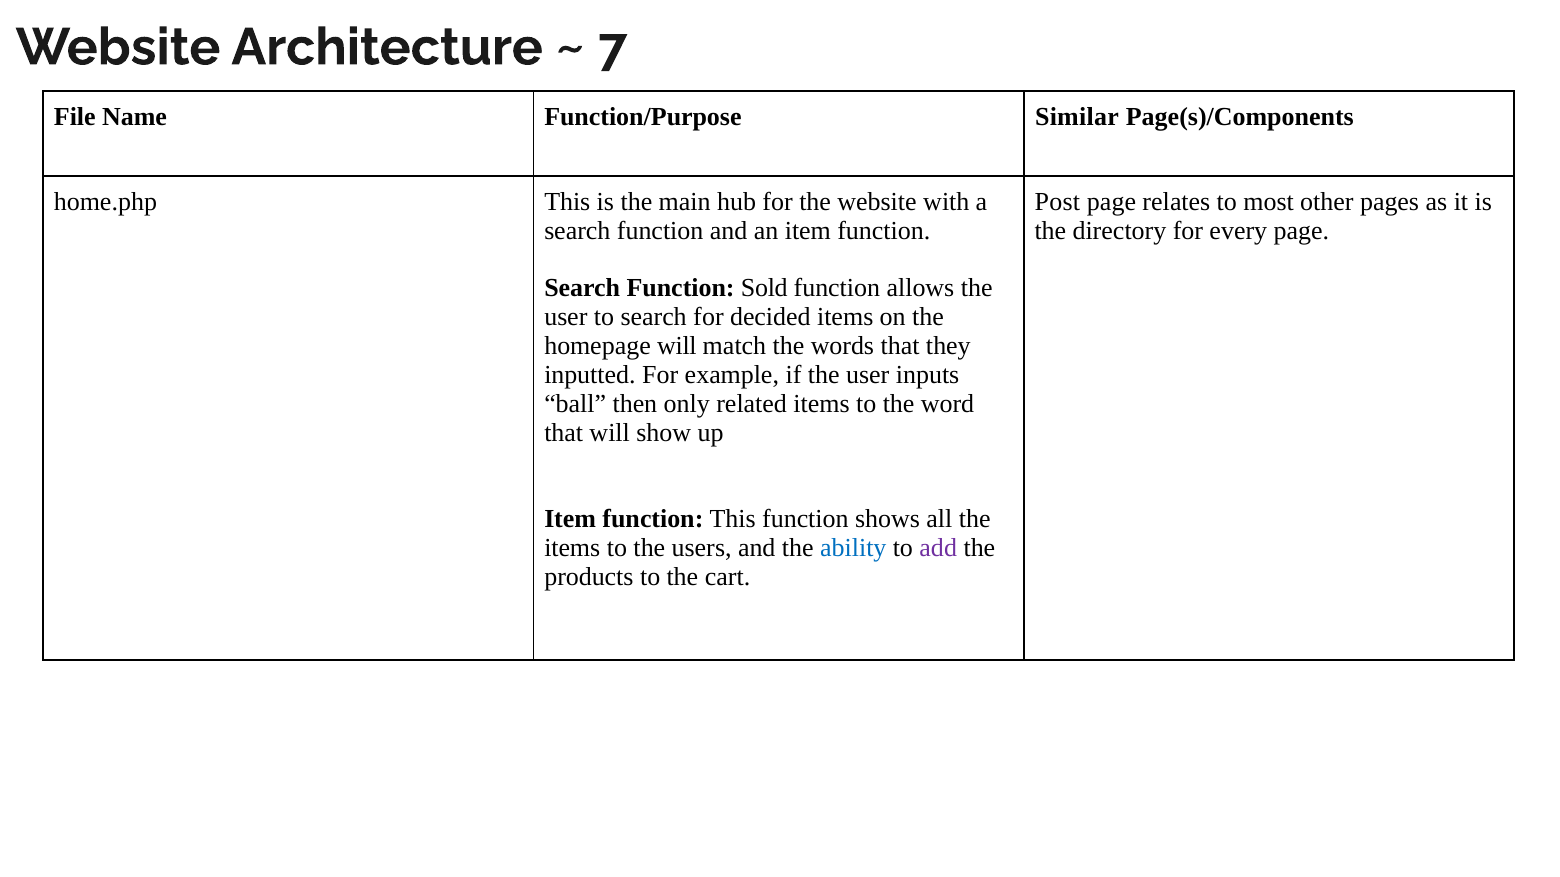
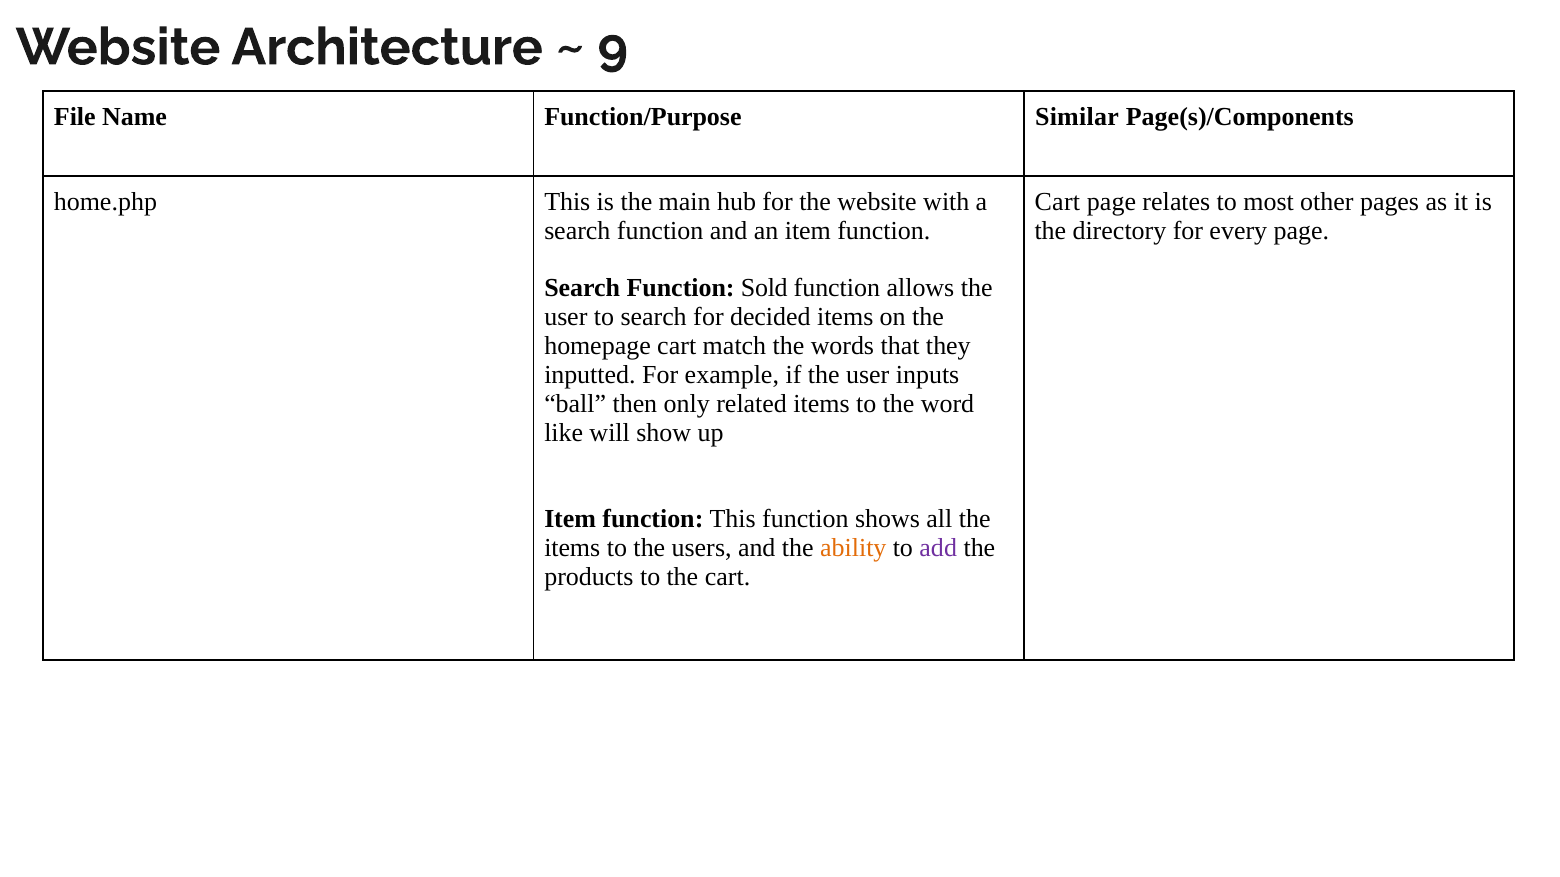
7: 7 -> 9 (613, 47)
Post: Post -> Cart (1057, 202)
homepage will: will -> cart (677, 346)
that: that -> like (564, 433)
ability colour: blue -> orange (853, 548)
